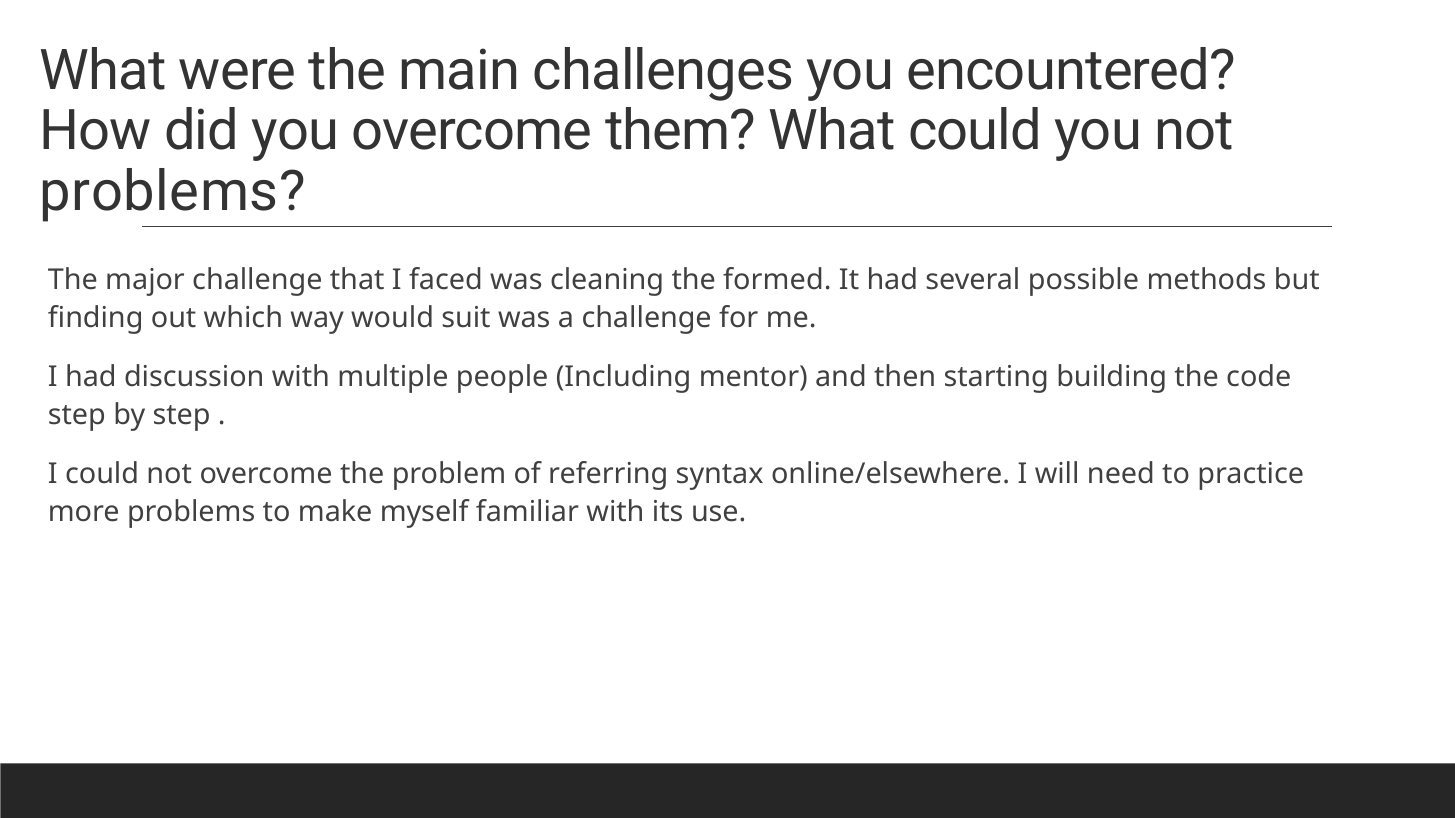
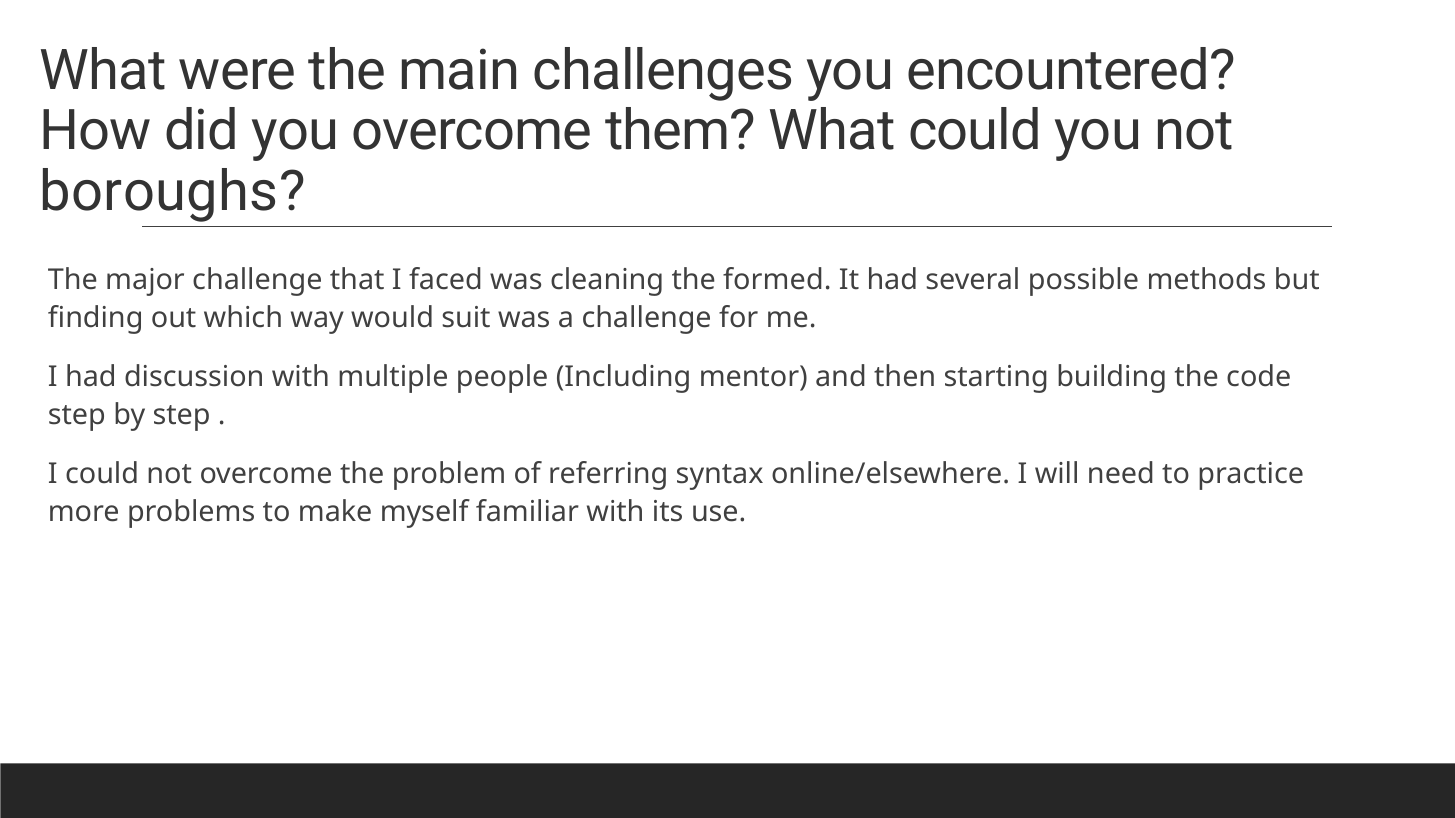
problems: problems -> boroughs (173, 192)
